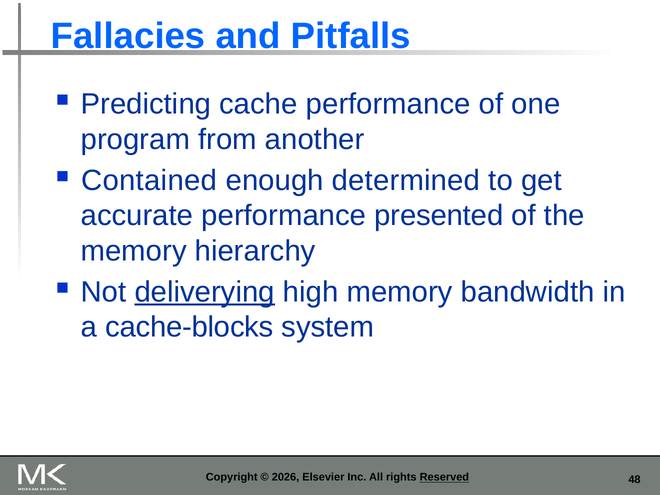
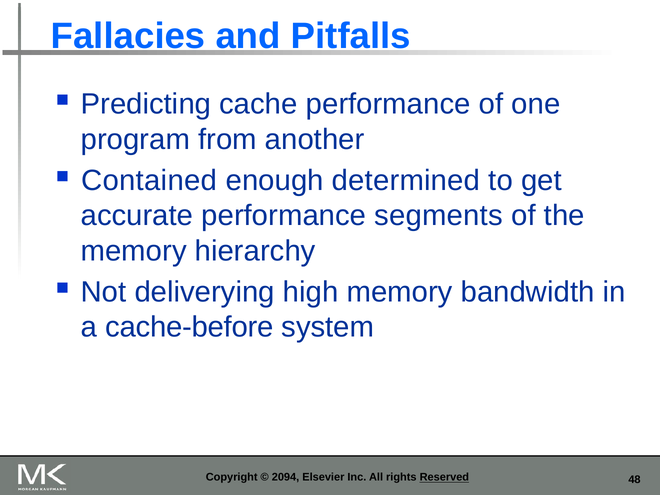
presented: presented -> segments (439, 216)
deliverying underline: present -> none (205, 292)
cache-blocks: cache-blocks -> cache-before (189, 327)
2026: 2026 -> 2094 (286, 477)
